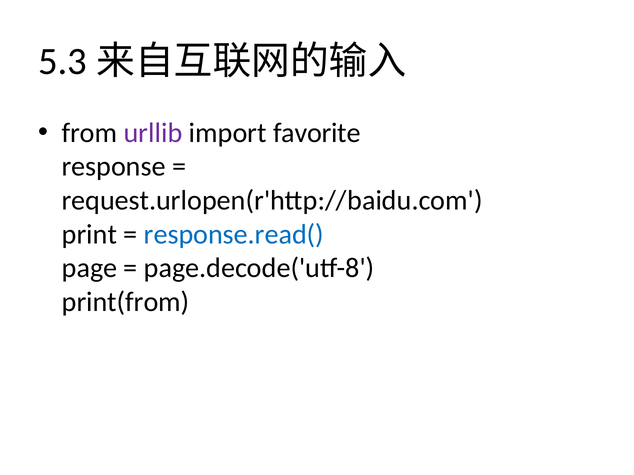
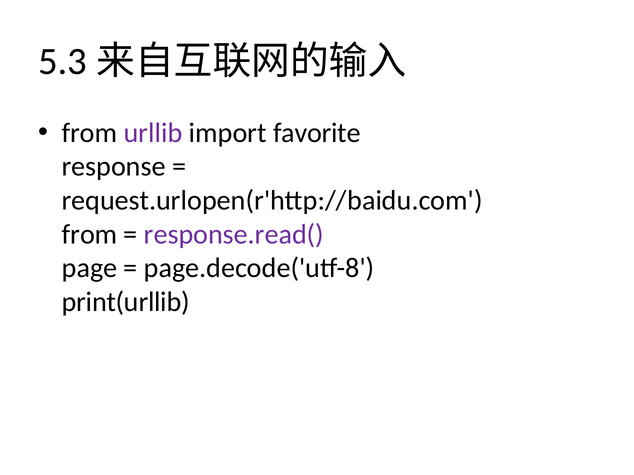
print: print -> from (90, 235)
response.read( colour: blue -> purple (234, 235)
print(from: print(from -> print(urllib (126, 302)
